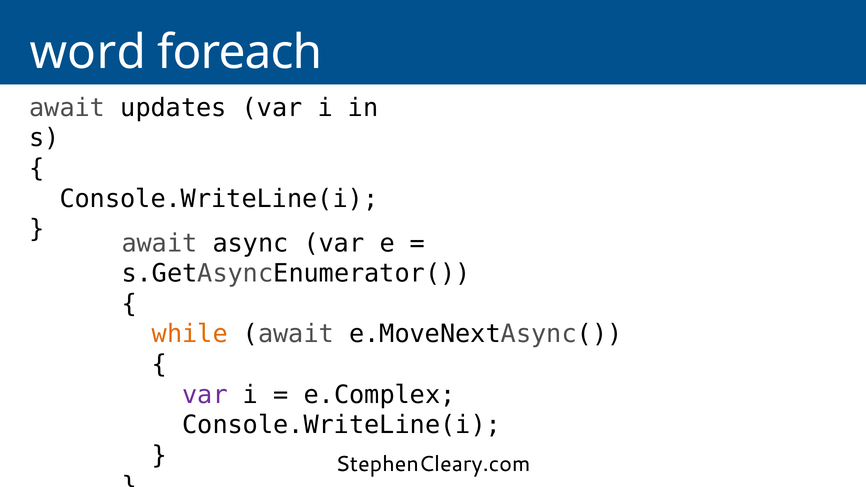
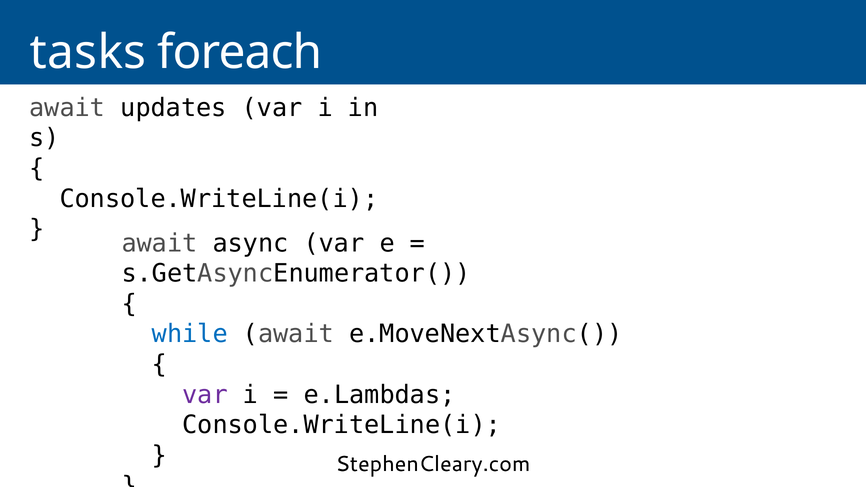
word: word -> tasks (88, 53)
while colour: orange -> blue (190, 334)
e.Complex: e.Complex -> e.Lambdas (380, 395)
